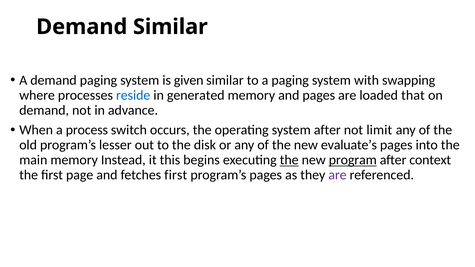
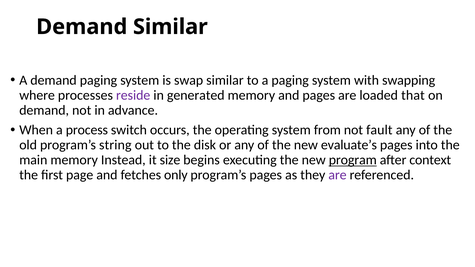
given: given -> swap (189, 80)
reside colour: blue -> purple (133, 95)
system after: after -> from (327, 130)
limit: limit -> fault (379, 130)
lesser: lesser -> string (115, 145)
this: this -> size (170, 160)
the underline: present -> none (289, 160)
fetches first: first -> only (176, 175)
